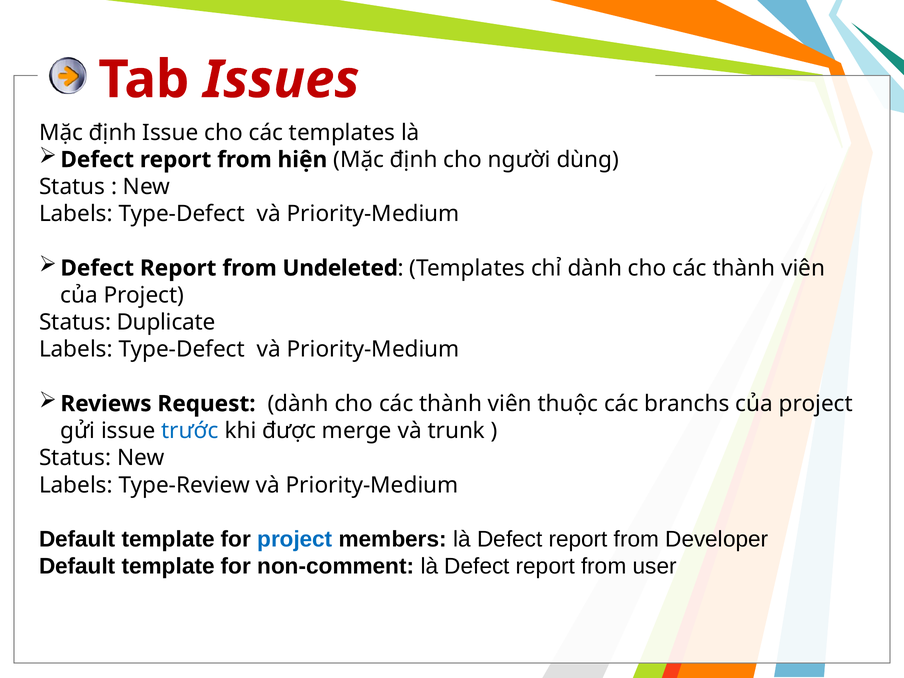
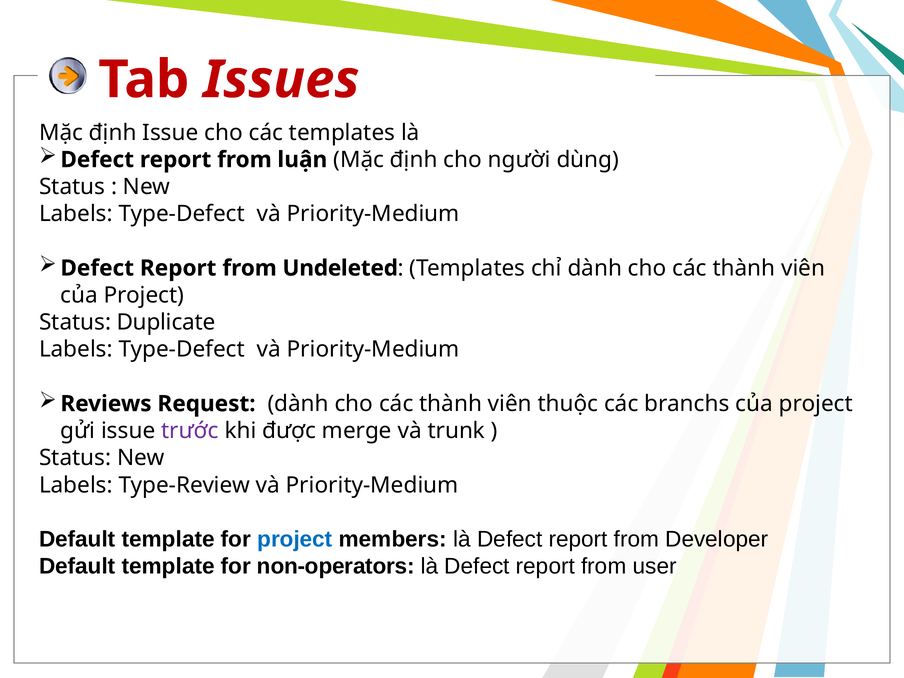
hiện: hiện -> luận (302, 160)
trước colour: blue -> purple (190, 431)
non-comment: non-comment -> non-operators (336, 566)
